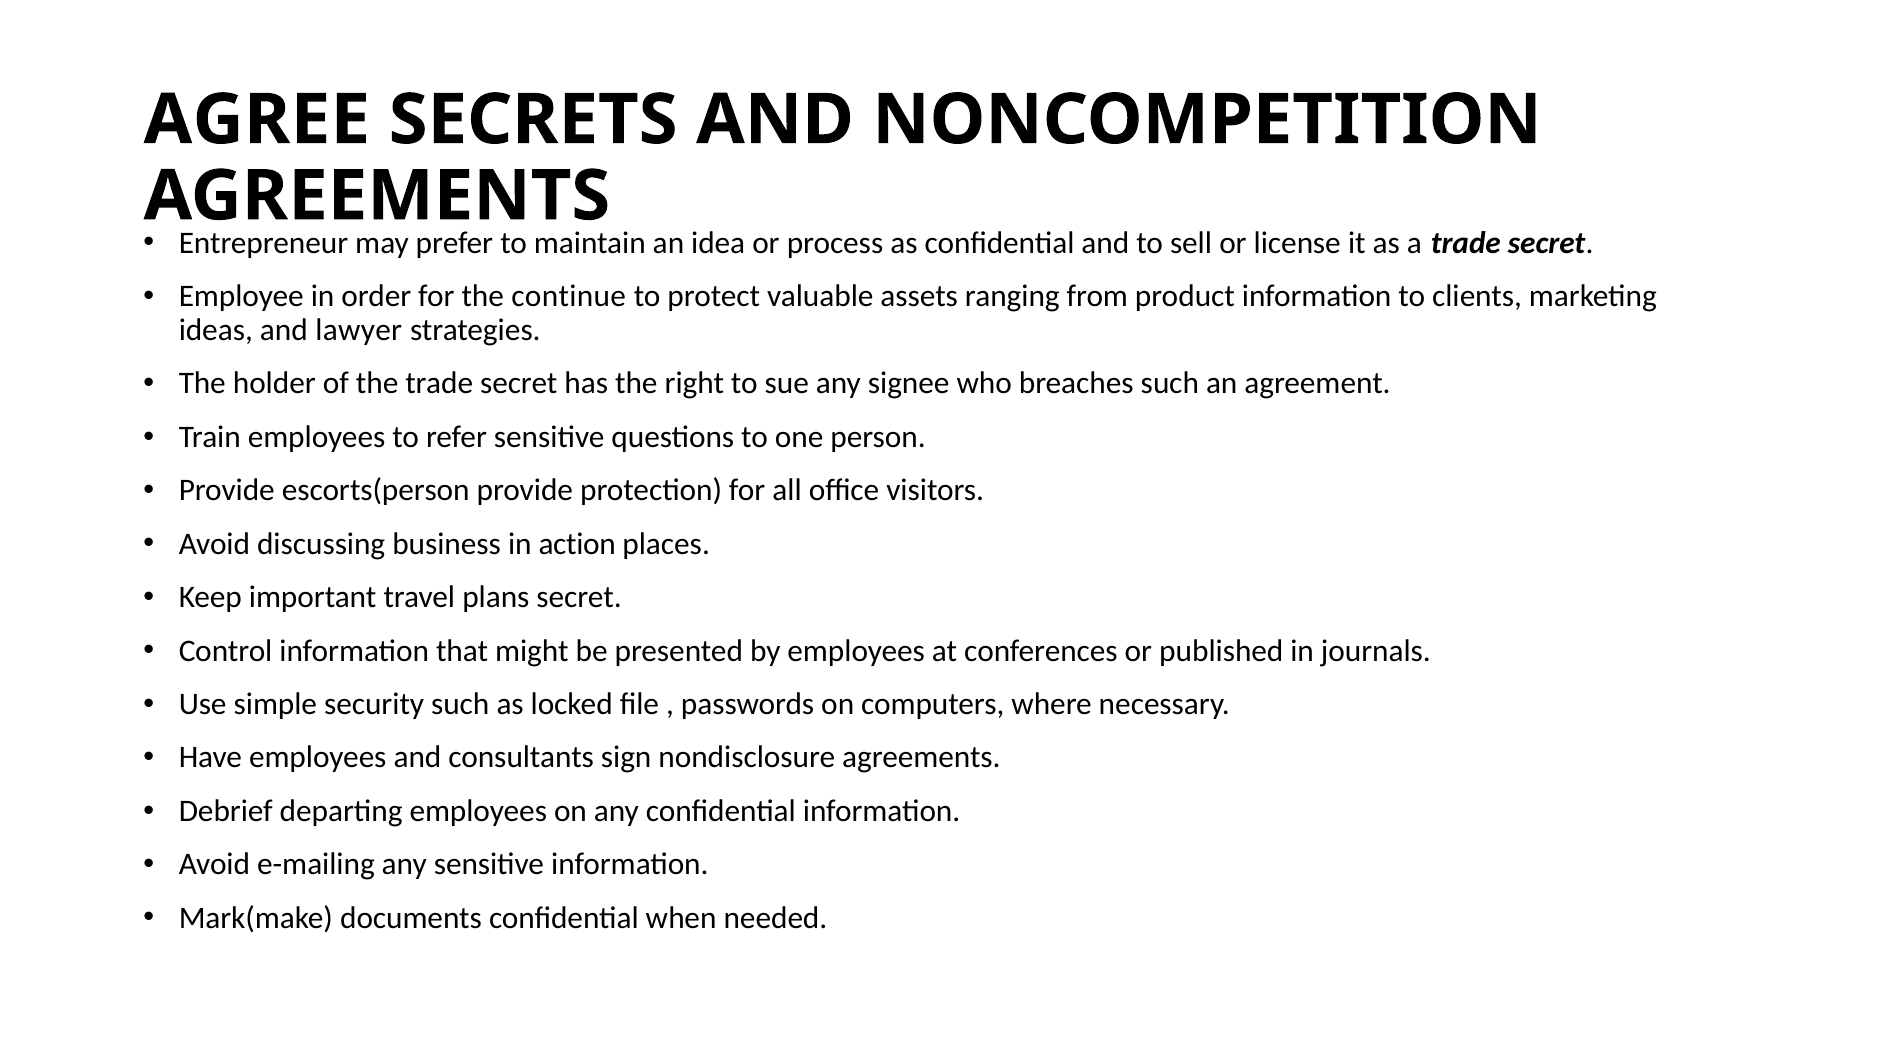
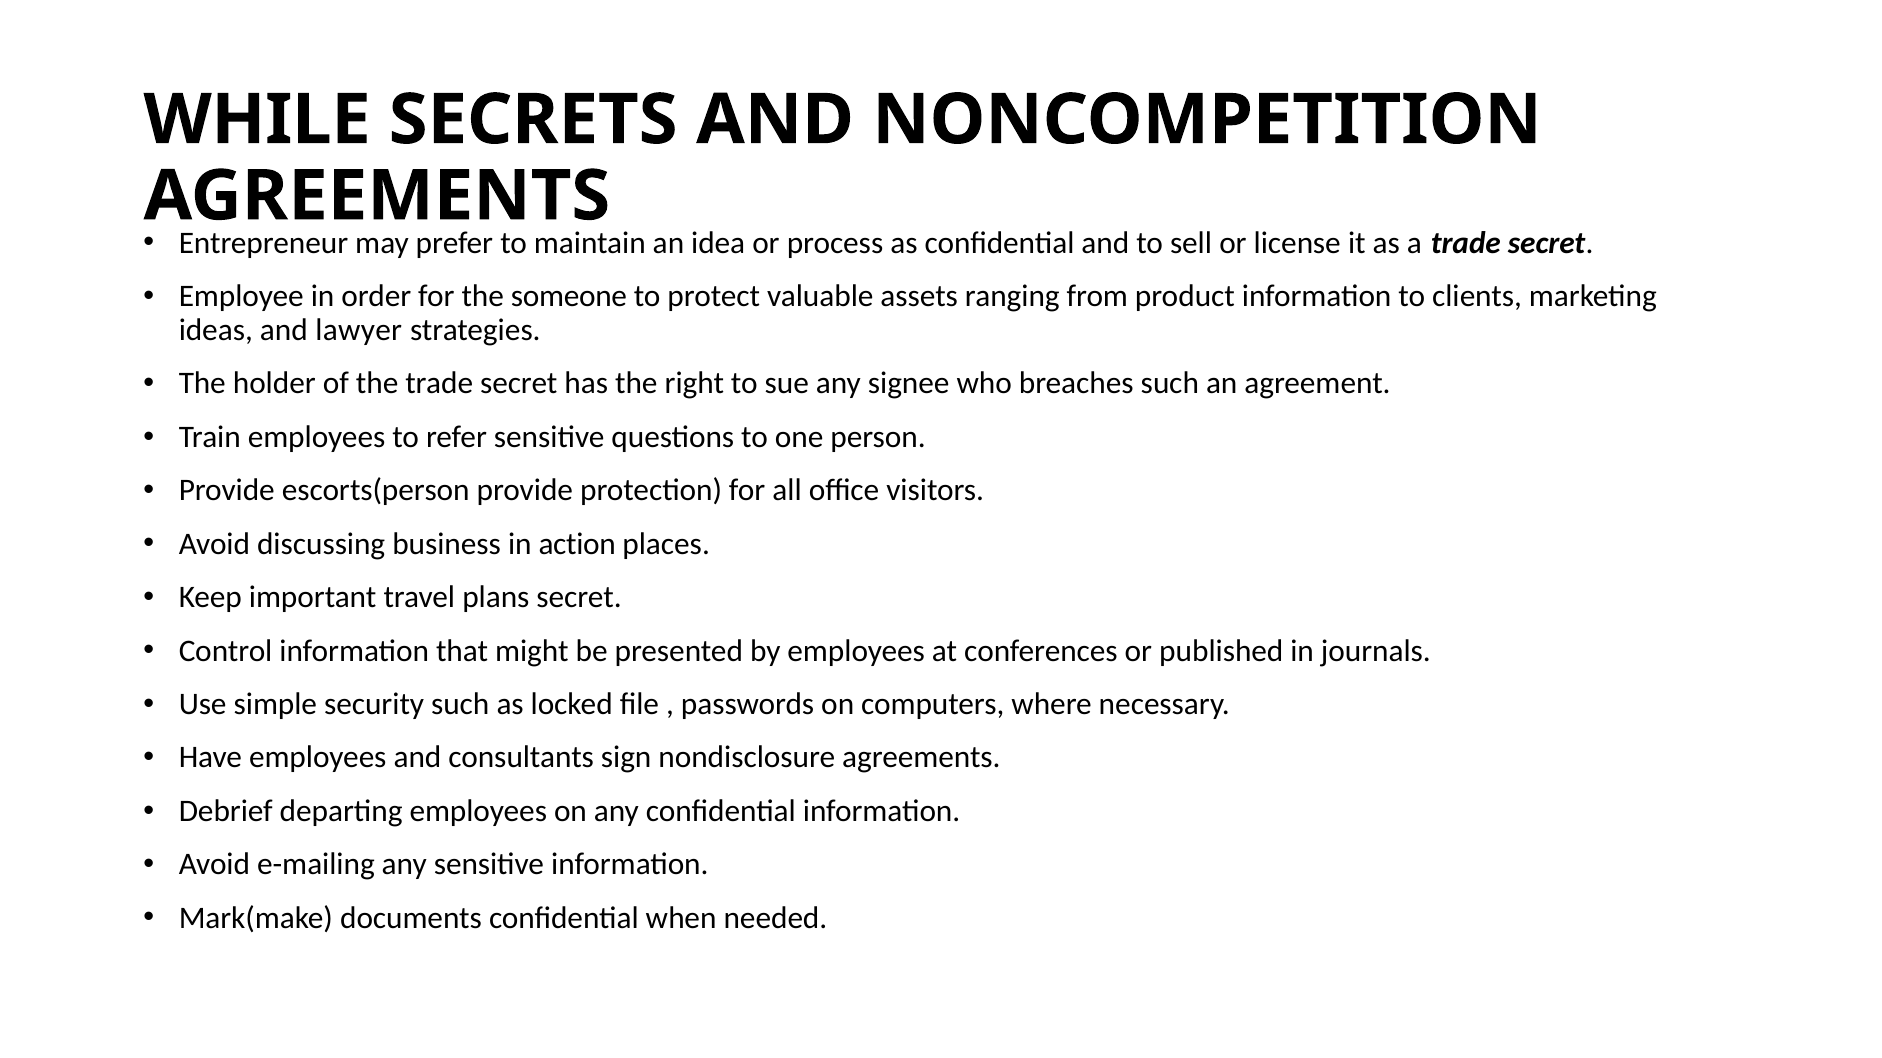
AGREE: AGREE -> WHILE (257, 120)
continue: continue -> someone (569, 297)
